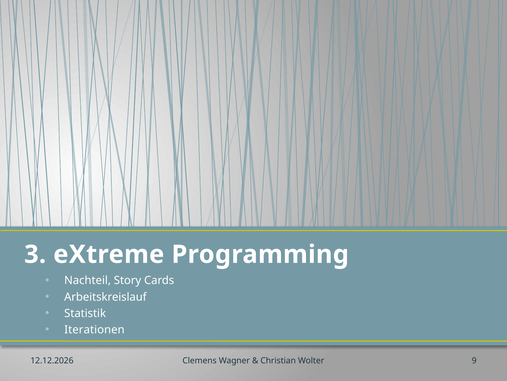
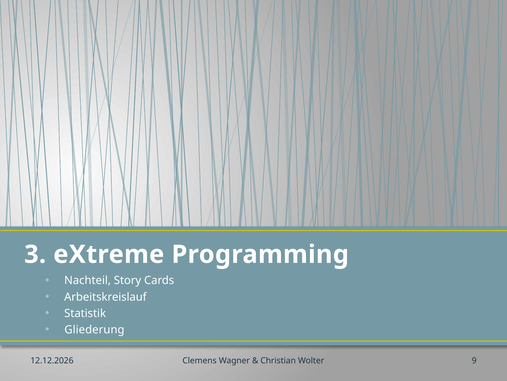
Iterationen: Iterationen -> Gliederung (94, 329)
